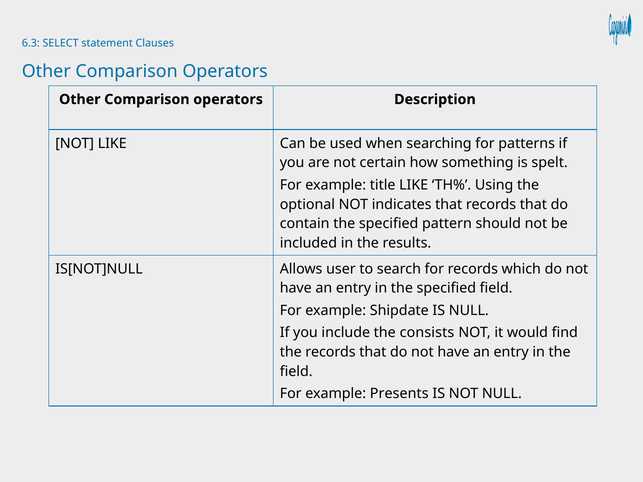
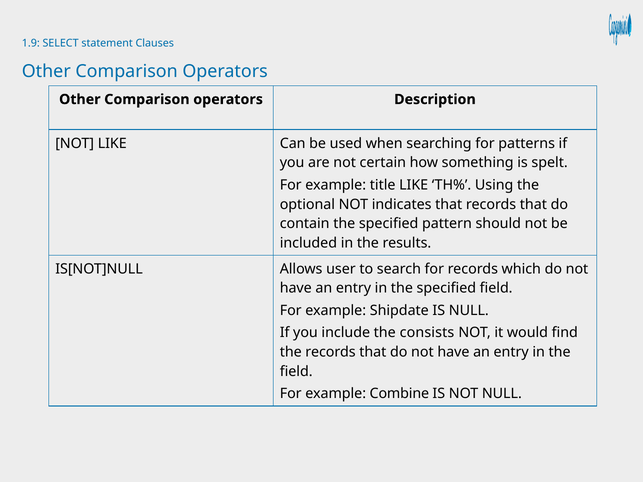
6.3: 6.3 -> 1.9 (31, 43)
Presents: Presents -> Combine (399, 394)
